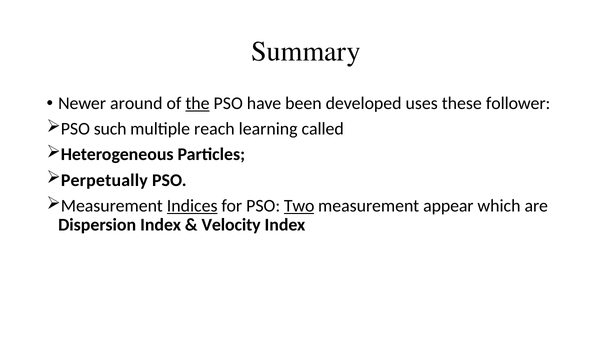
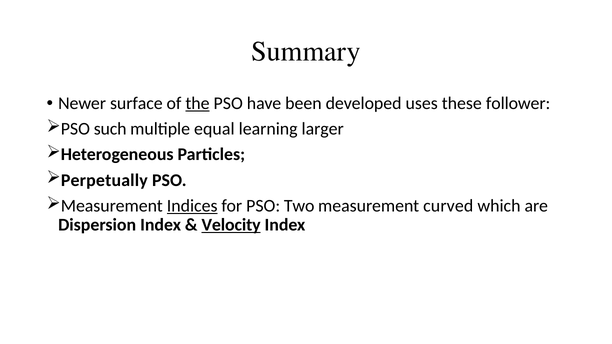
around: around -> surface (136, 103)
reach: reach -> equal (214, 129)
called: called -> larger (323, 129)
Two underline: present -> none (299, 206)
appear: appear -> curved (448, 206)
Velocity underline: none -> present (231, 225)
